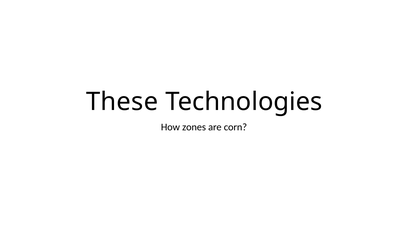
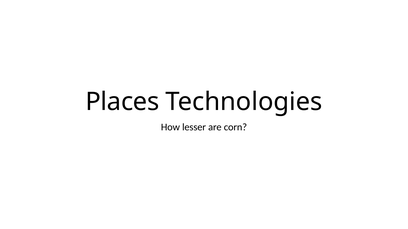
These: These -> Places (122, 102)
zones: zones -> lesser (194, 128)
